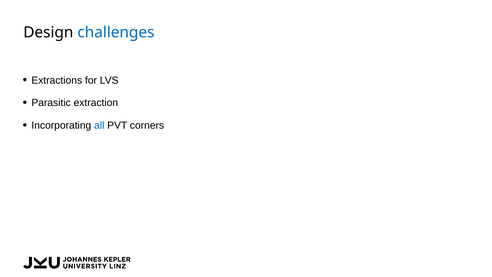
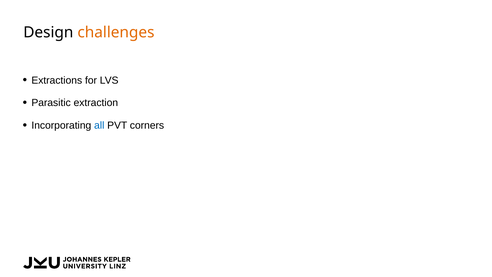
challenges colour: blue -> orange (116, 32)
